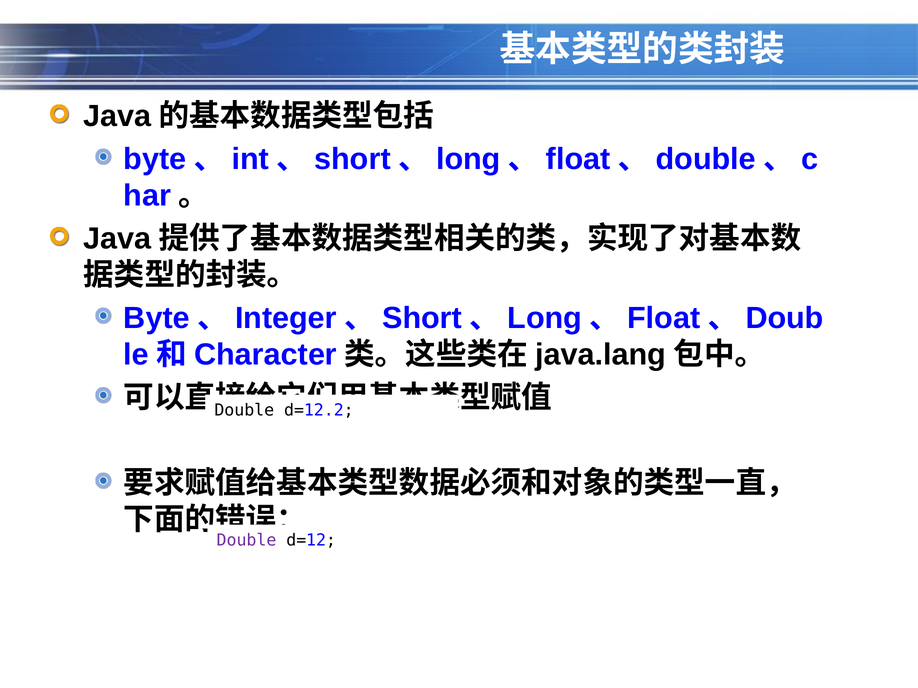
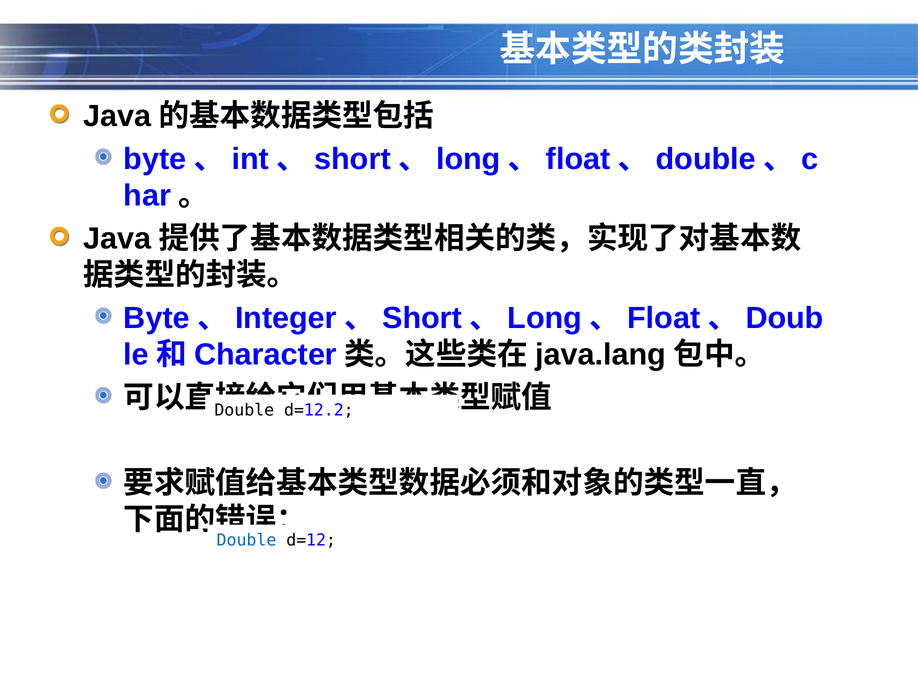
Double colour: purple -> blue (247, 541)
